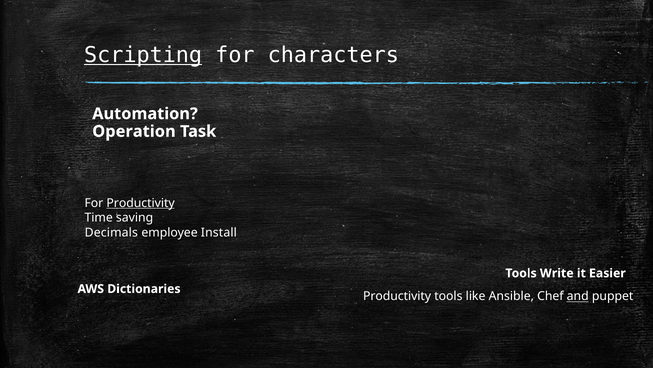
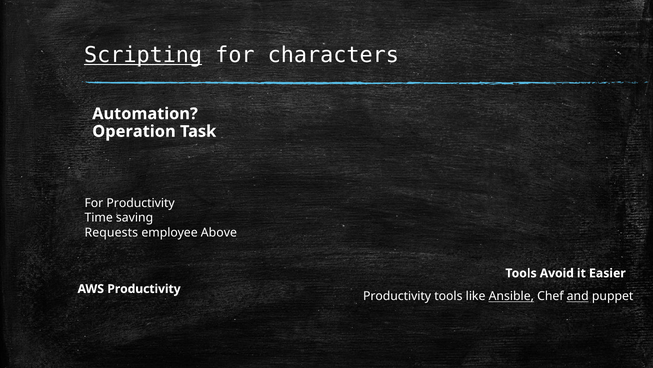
Productivity underline: present -> none (141, 203)
Decimals: Decimals -> Requests (111, 232)
Install: Install -> Above (219, 232)
Write: Write -> Avoid (557, 273)
AWS Dictionaries: Dictionaries -> Productivity (144, 289)
Ansible underline: none -> present (511, 296)
